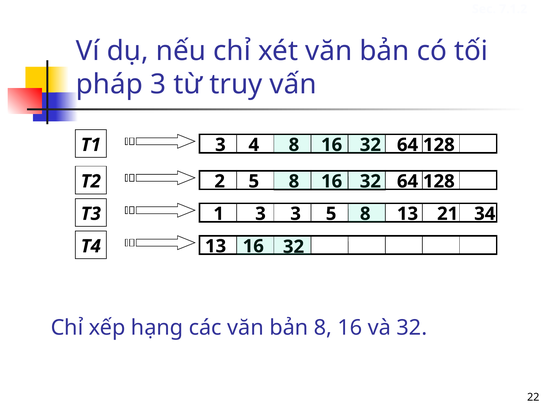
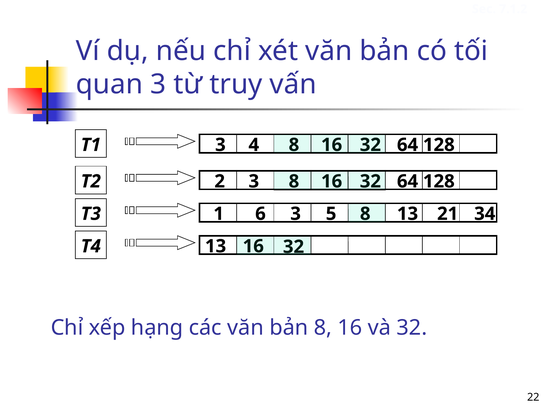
pháp: pháp -> quan (109, 85)
2 5: 5 -> 3 (254, 182)
1 3: 3 -> 6 (260, 214)
